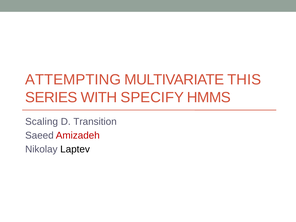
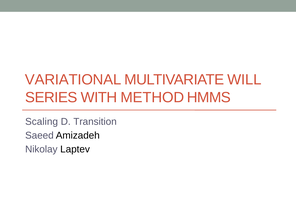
ATTEMPTING: ATTEMPTING -> VARIATIONAL (73, 80)
THIS: THIS -> WILL (244, 80)
SPECIFY: SPECIFY -> METHOD (152, 97)
Amizadeh colour: red -> black (78, 135)
